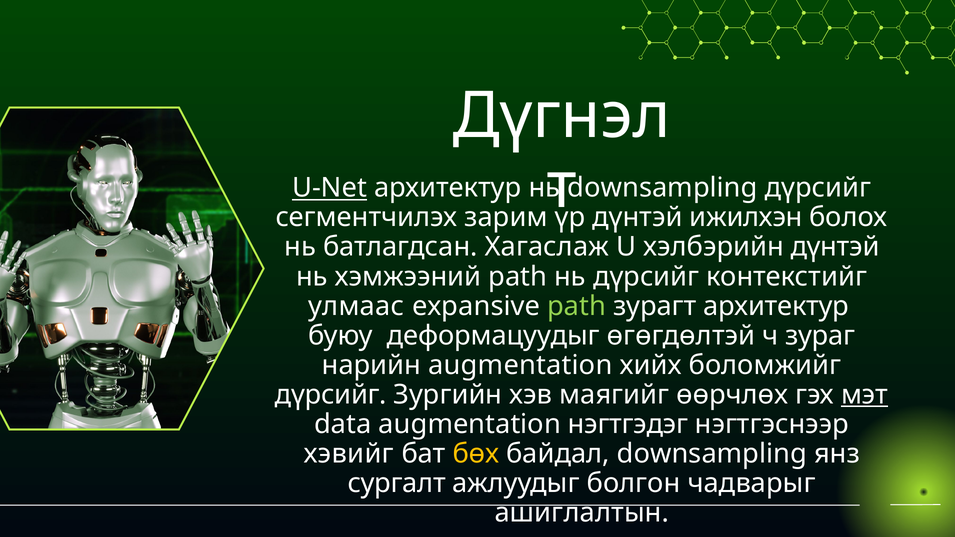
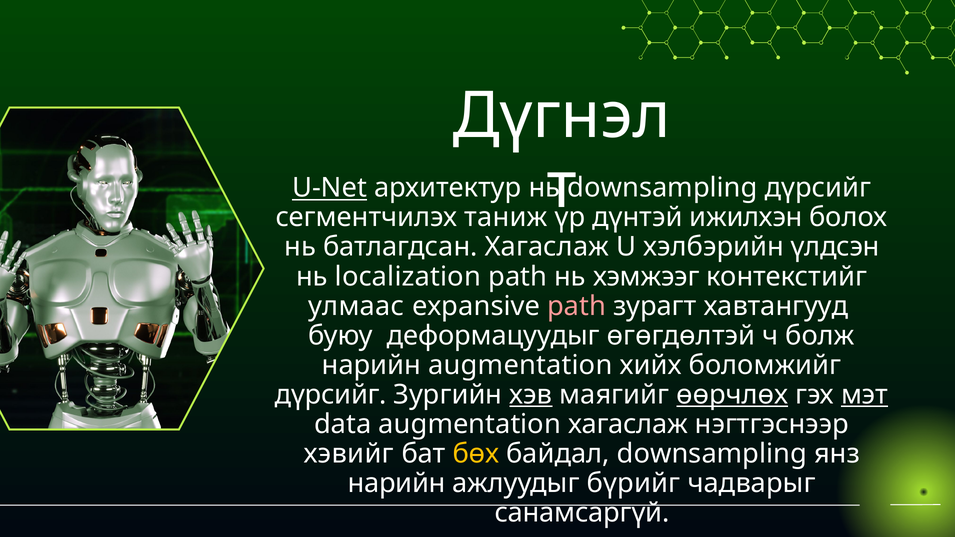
зарим: зарим -> таниж (506, 217)
хэлбэрийн дүнтэй: дүнтэй -> үлдсэн (835, 247)
хэмжээний: хэмжээний -> localization (408, 277)
нь дүрсийг: дүрсийг -> хэмжээг (646, 277)
path colour: light green -> pink (576, 306)
зурагт архитектур: архитектур -> хавтангууд (776, 306)
зураг: зураг -> болж (820, 336)
хэв underline: none -> present (531, 395)
өөрчлөх underline: none -> present (732, 395)
augmentation нэгтгэдэг: нэгтгэдэг -> хагаслаж (628, 424)
сургалт: сургалт -> нарийн (397, 483)
болгон: болгон -> бүрийг (634, 483)
ашиглалтын: ашиглалтын -> санамсаргүй (582, 513)
